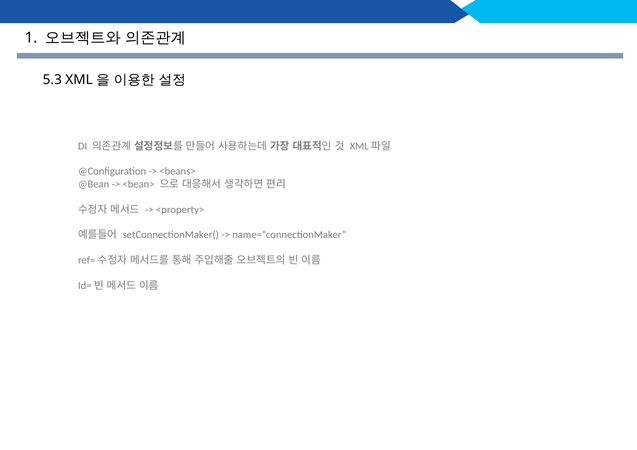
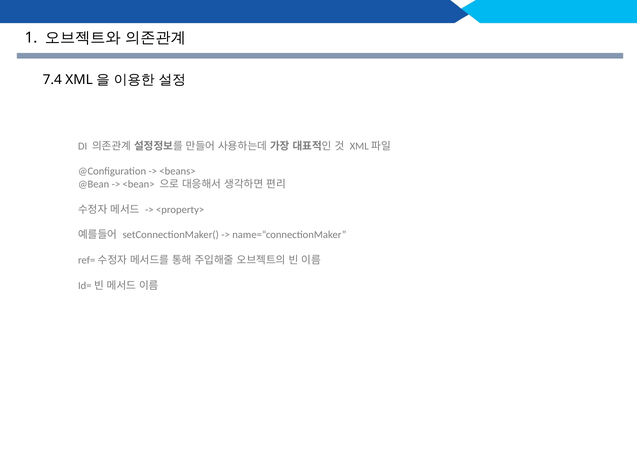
5.3: 5.3 -> 7.4 (52, 80)
